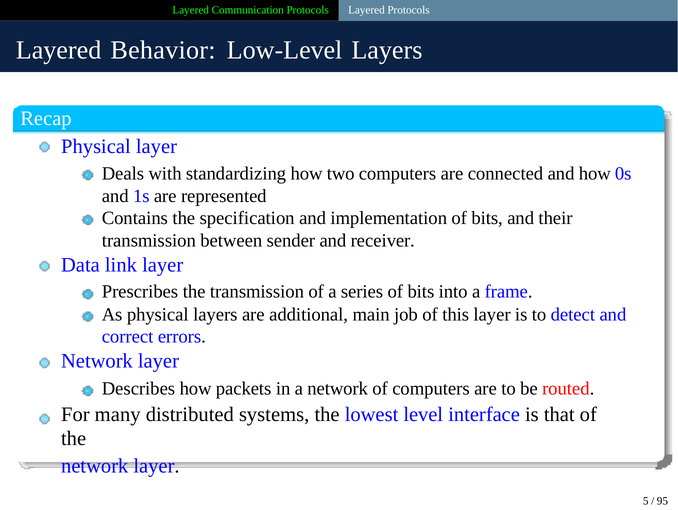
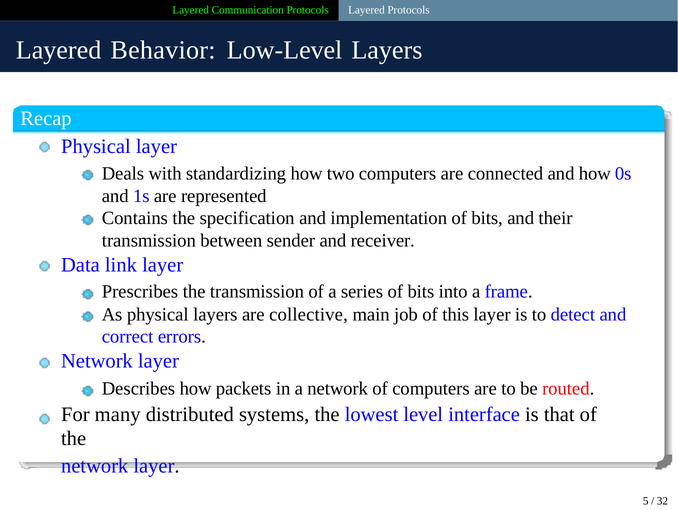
additional: additional -> collective (308, 314)
95: 95 -> 32 (662, 501)
